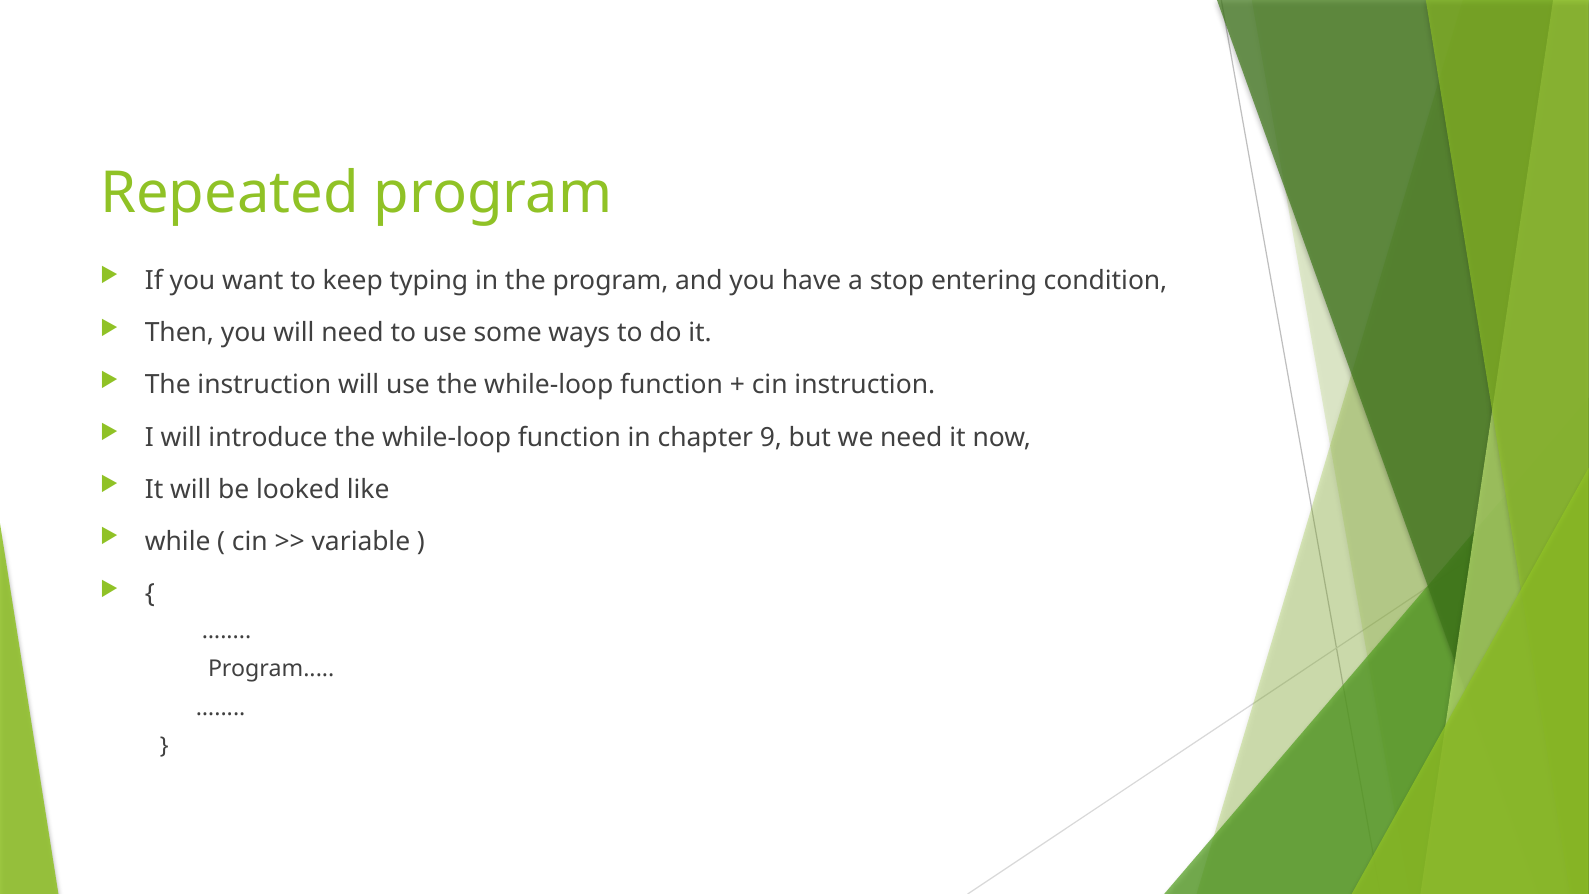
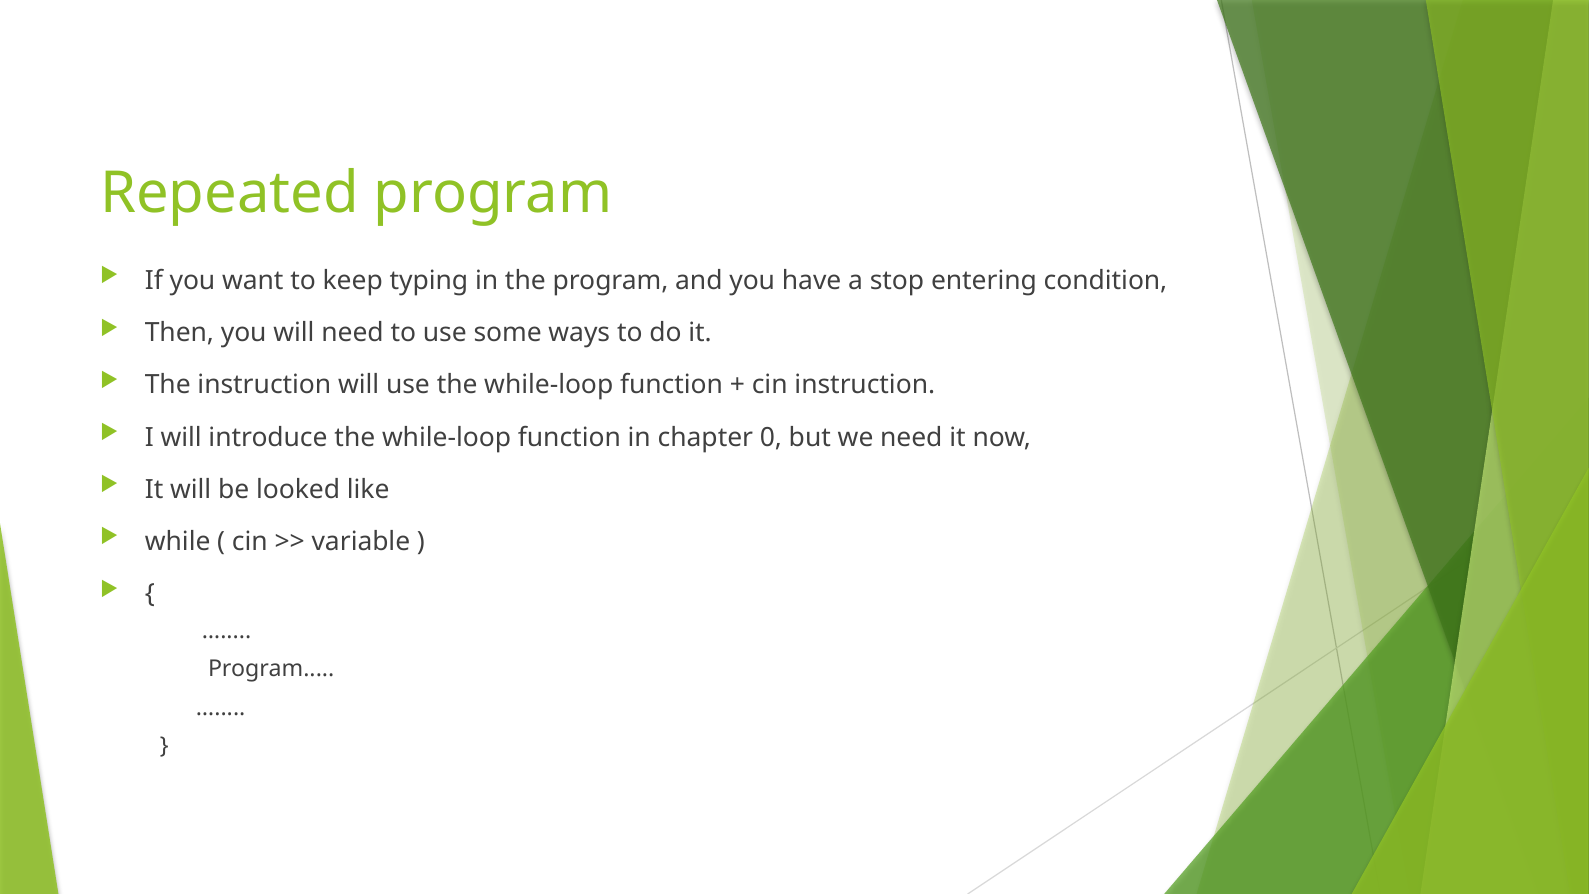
9: 9 -> 0 (771, 437)
